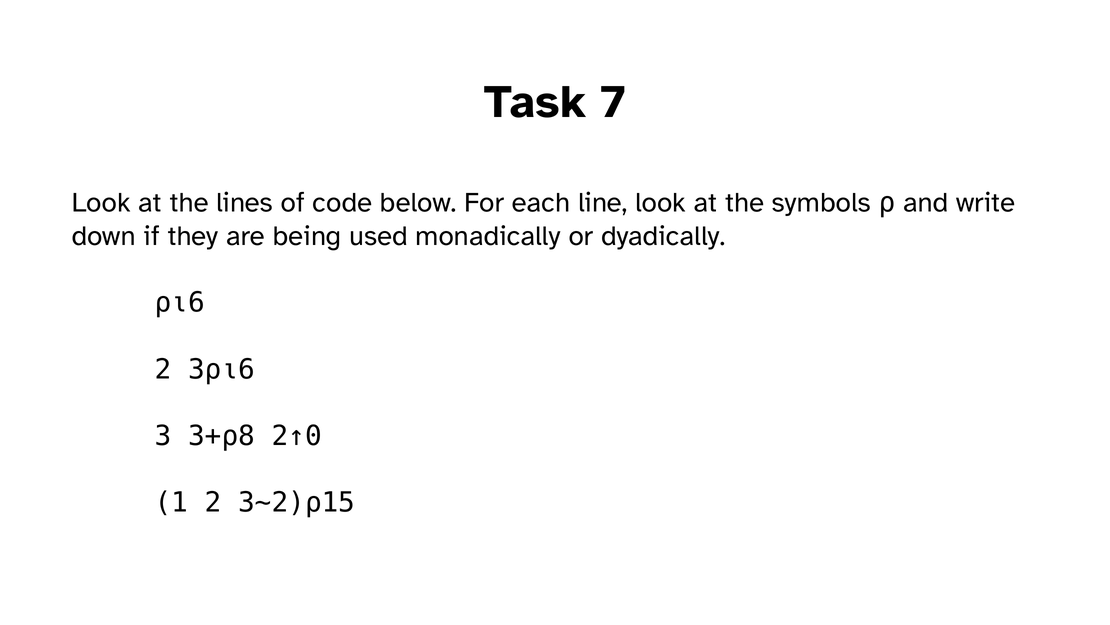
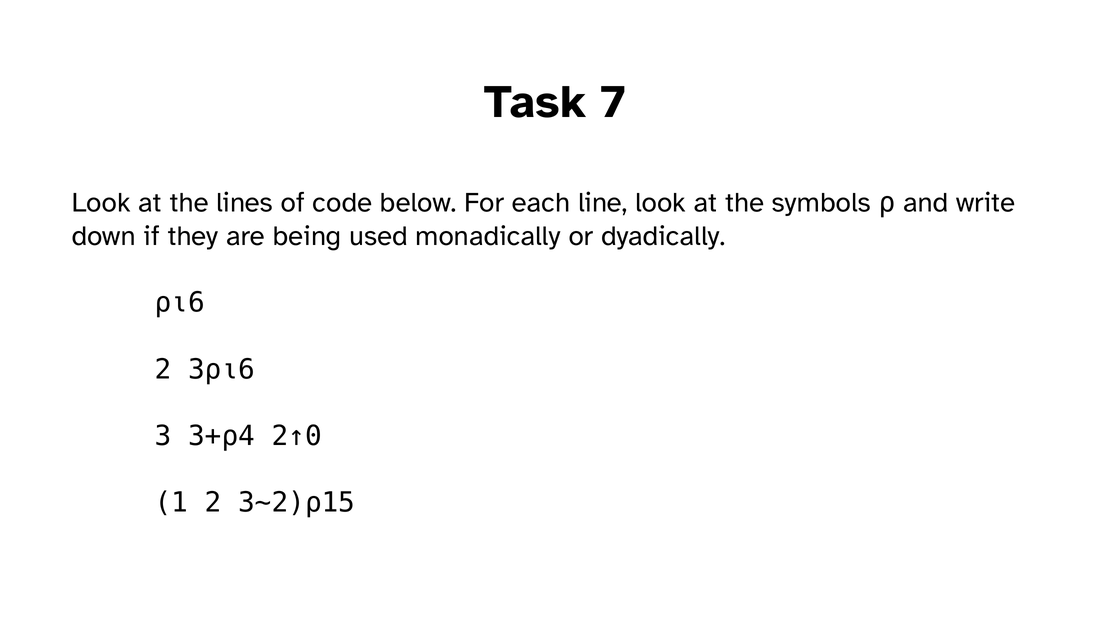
3+⍴8: 3+⍴8 -> 3+⍴4 (222, 436)
